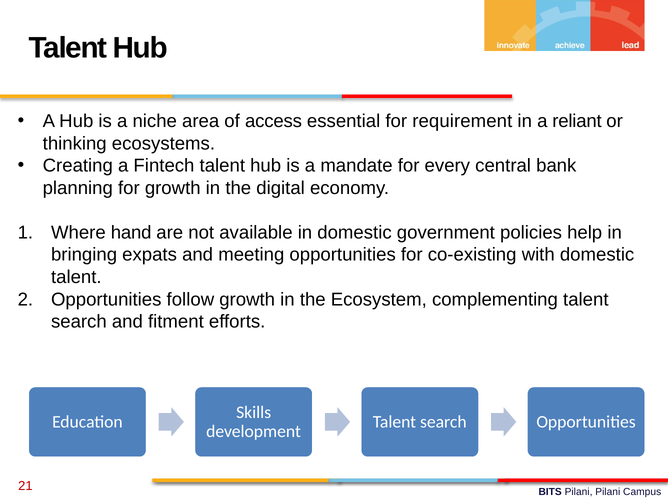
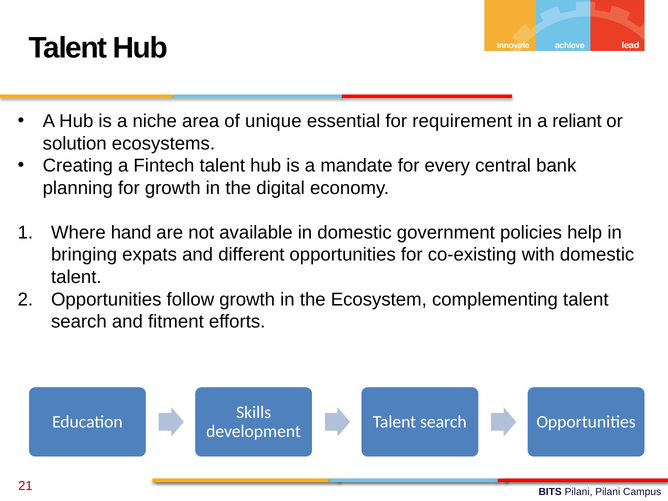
access: access -> unique (273, 121)
thinking: thinking -> solution (75, 143)
meeting: meeting -> different (251, 255)
